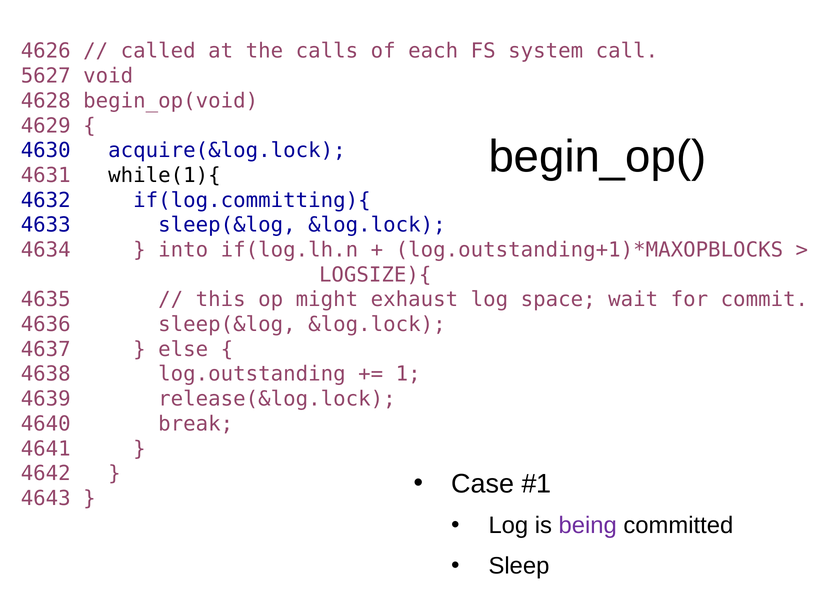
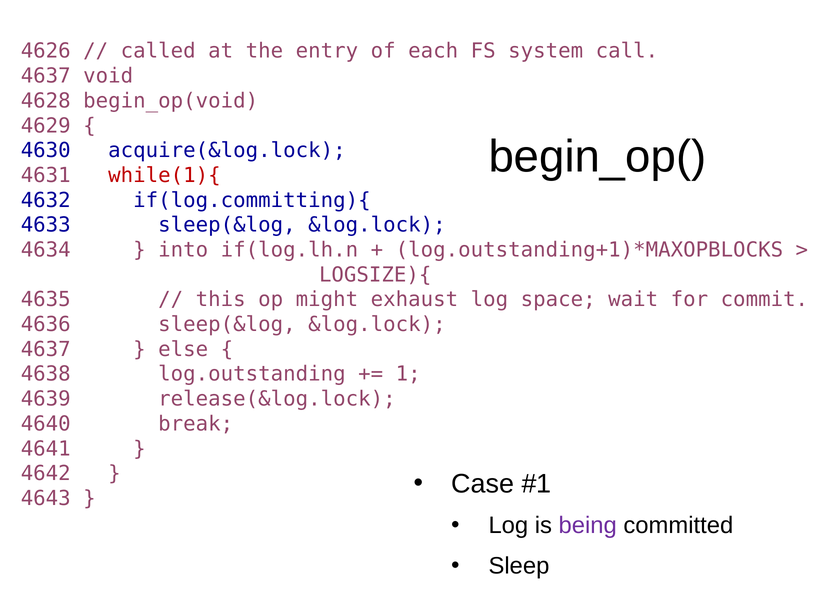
calls: calls -> entry (327, 51)
5627: 5627 -> 4637 (46, 76)
while(1){ colour: black -> red (164, 175)
